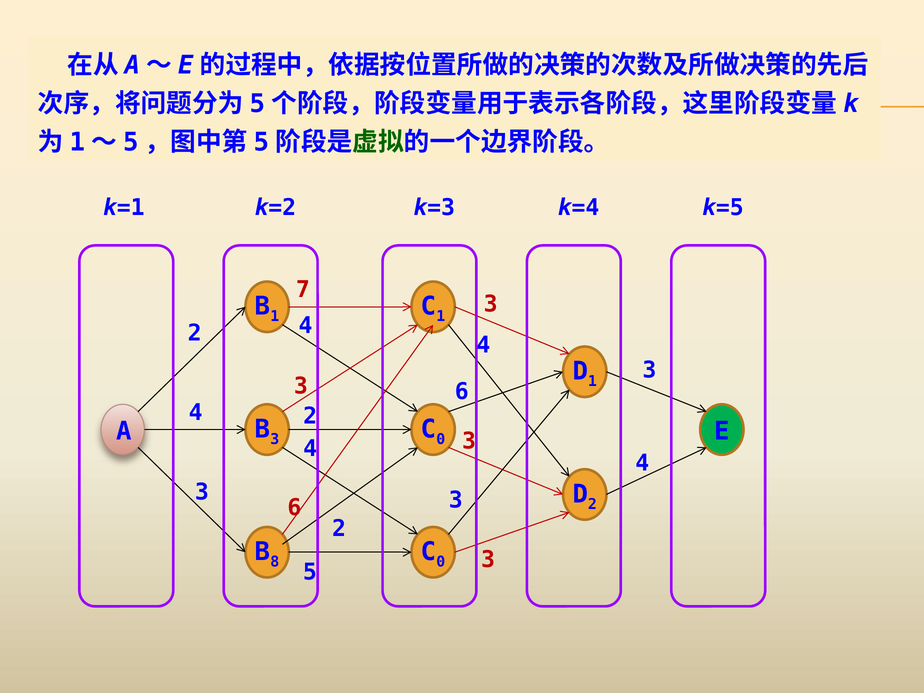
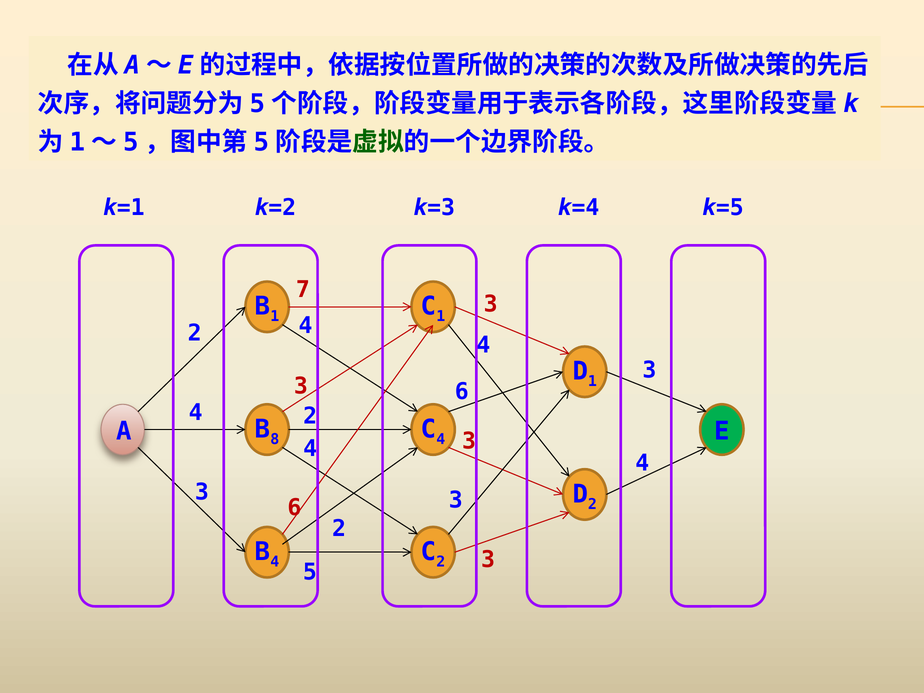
3: 3 -> 8 (275, 439)
0: 0 -> 4 (441, 439)
8: 8 -> 4 (275, 562)
0: 0 -> 2 (441, 562)
